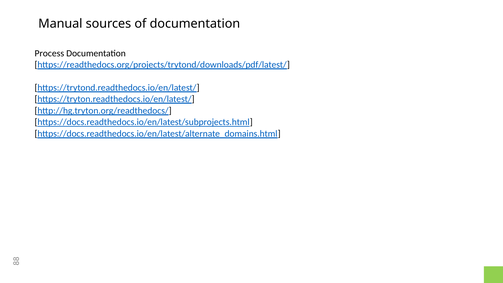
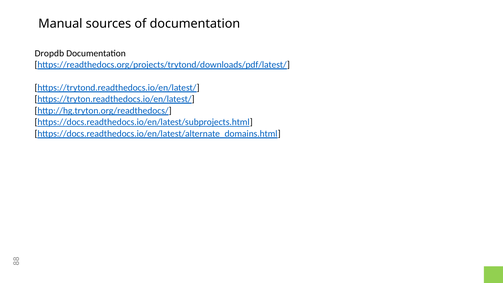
Process: Process -> Dropdb (49, 54)
